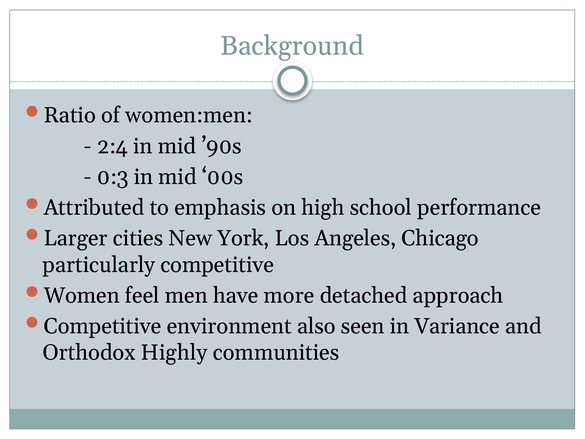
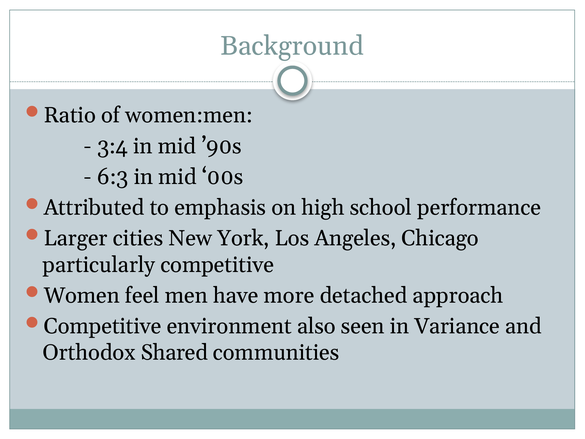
2:4: 2:4 -> 3:4 (112, 146)
0:3: 0:3 -> 6:3 (113, 177)
Highly: Highly -> Shared (174, 352)
